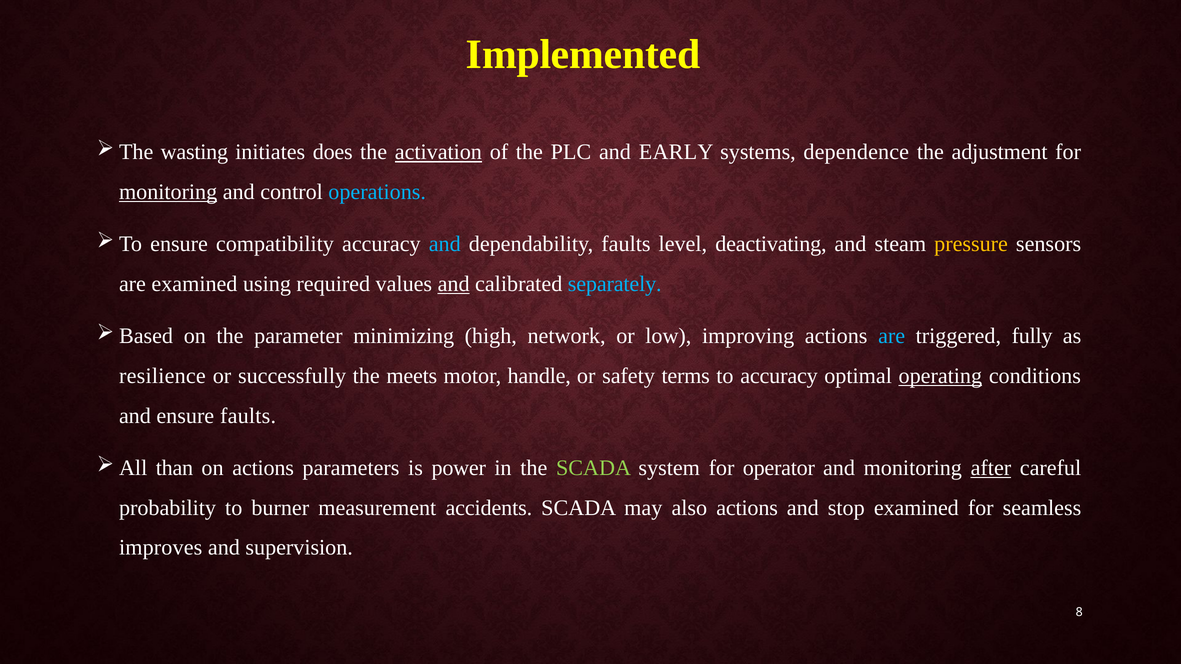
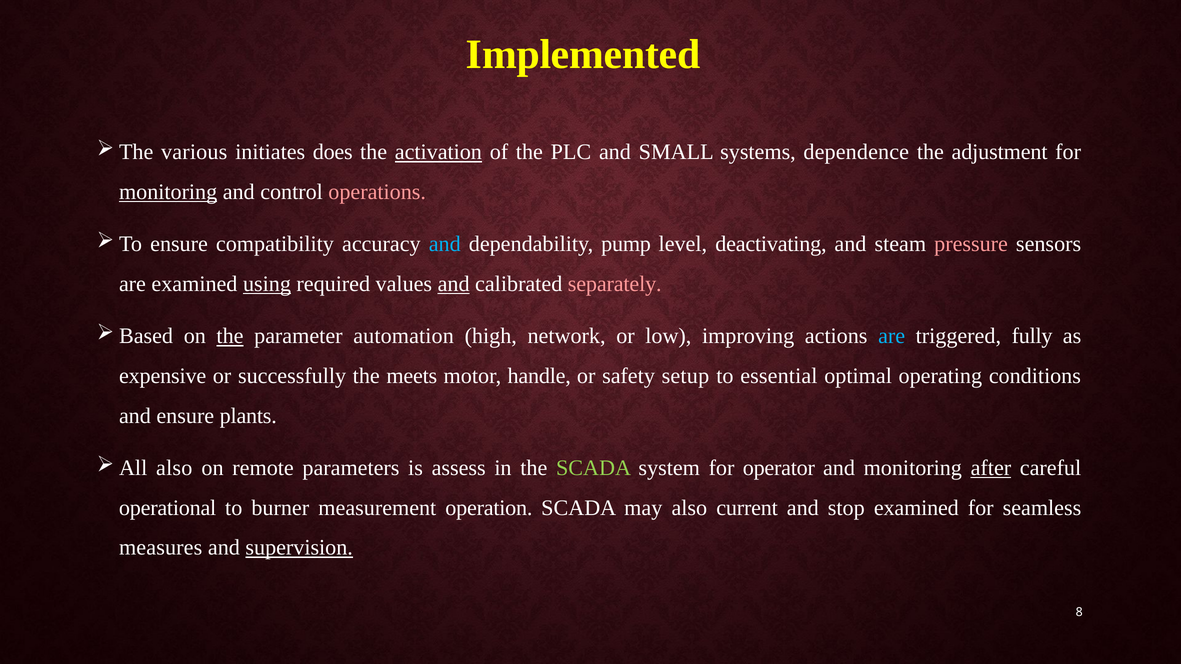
wasting: wasting -> various (194, 152)
EARLY: EARLY -> SMALL (676, 152)
operations colour: light blue -> pink (377, 192)
dependability faults: faults -> pump (626, 244)
pressure colour: yellow -> pink (971, 244)
using underline: none -> present (267, 284)
separately colour: light blue -> pink (615, 284)
the underline: none -> present (230, 336)
minimizing: minimizing -> automation (404, 336)
resilience: resilience -> expensive (163, 376)
terms: terms -> setup (685, 376)
to accuracy: accuracy -> essential (779, 376)
operating underline: present -> none (940, 376)
ensure faults: faults -> plants (248, 416)
than: than -> also (174, 468)
on actions: actions -> remote (263, 468)
power: power -> assess (459, 468)
probability: probability -> operational (168, 508)
accidents: accidents -> operation (489, 508)
also actions: actions -> current (747, 508)
improves: improves -> measures (161, 548)
supervision underline: none -> present (299, 548)
